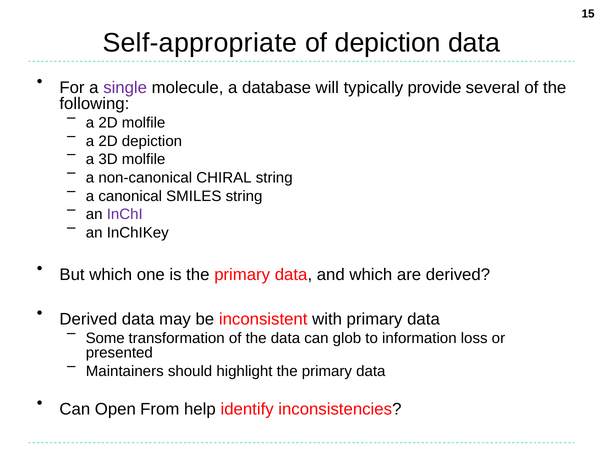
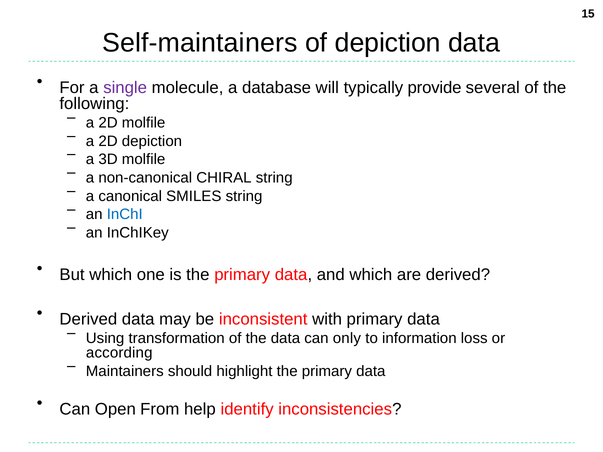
Self-appropriate: Self-appropriate -> Self-maintainers (200, 43)
InChI colour: purple -> blue (125, 215)
Some: Some -> Using (105, 338)
glob: glob -> only (347, 338)
presented: presented -> according (119, 353)
